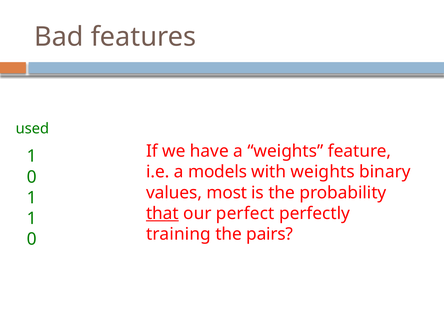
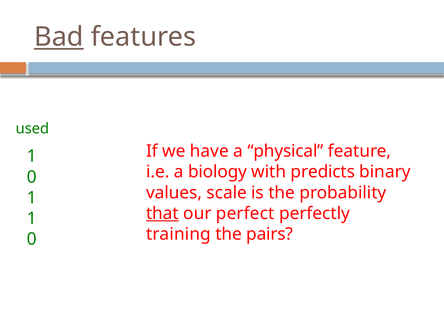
Bad underline: none -> present (59, 37)
a weights: weights -> physical (285, 151)
models: models -> biology (217, 172)
with weights: weights -> predicts (323, 172)
most: most -> scale (227, 193)
